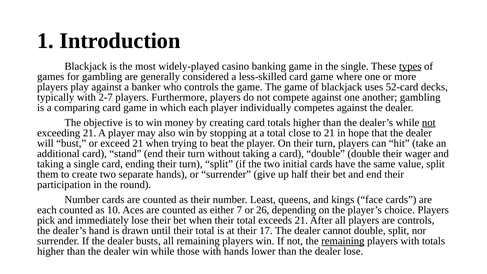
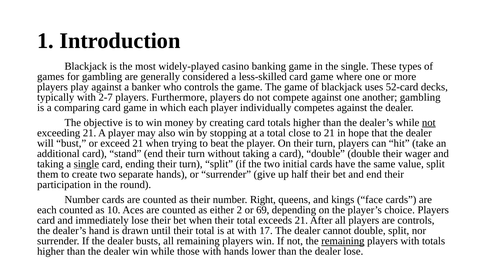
types underline: present -> none (410, 66)
single underline: none -> present (86, 164)
Least: Least -> Right (263, 199)
7: 7 -> 2 (239, 210)
26: 26 -> 69 (263, 210)
pick: pick -> card (46, 220)
at their: their -> with (247, 231)
